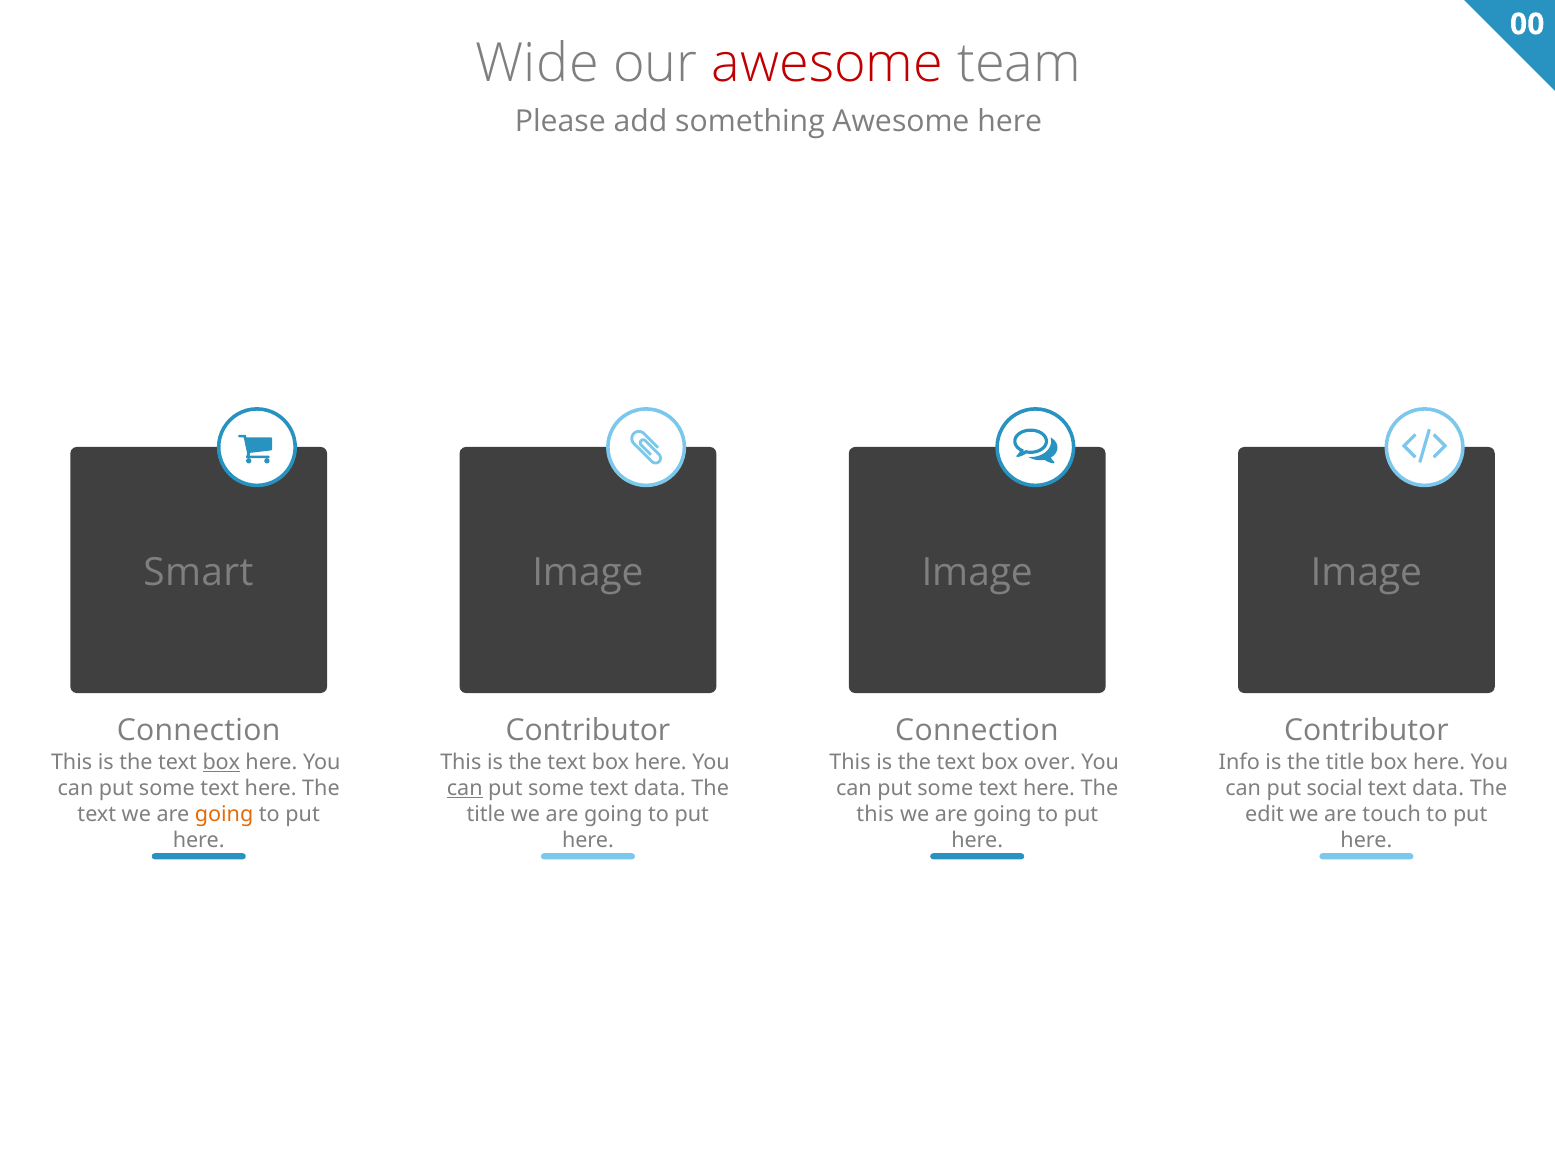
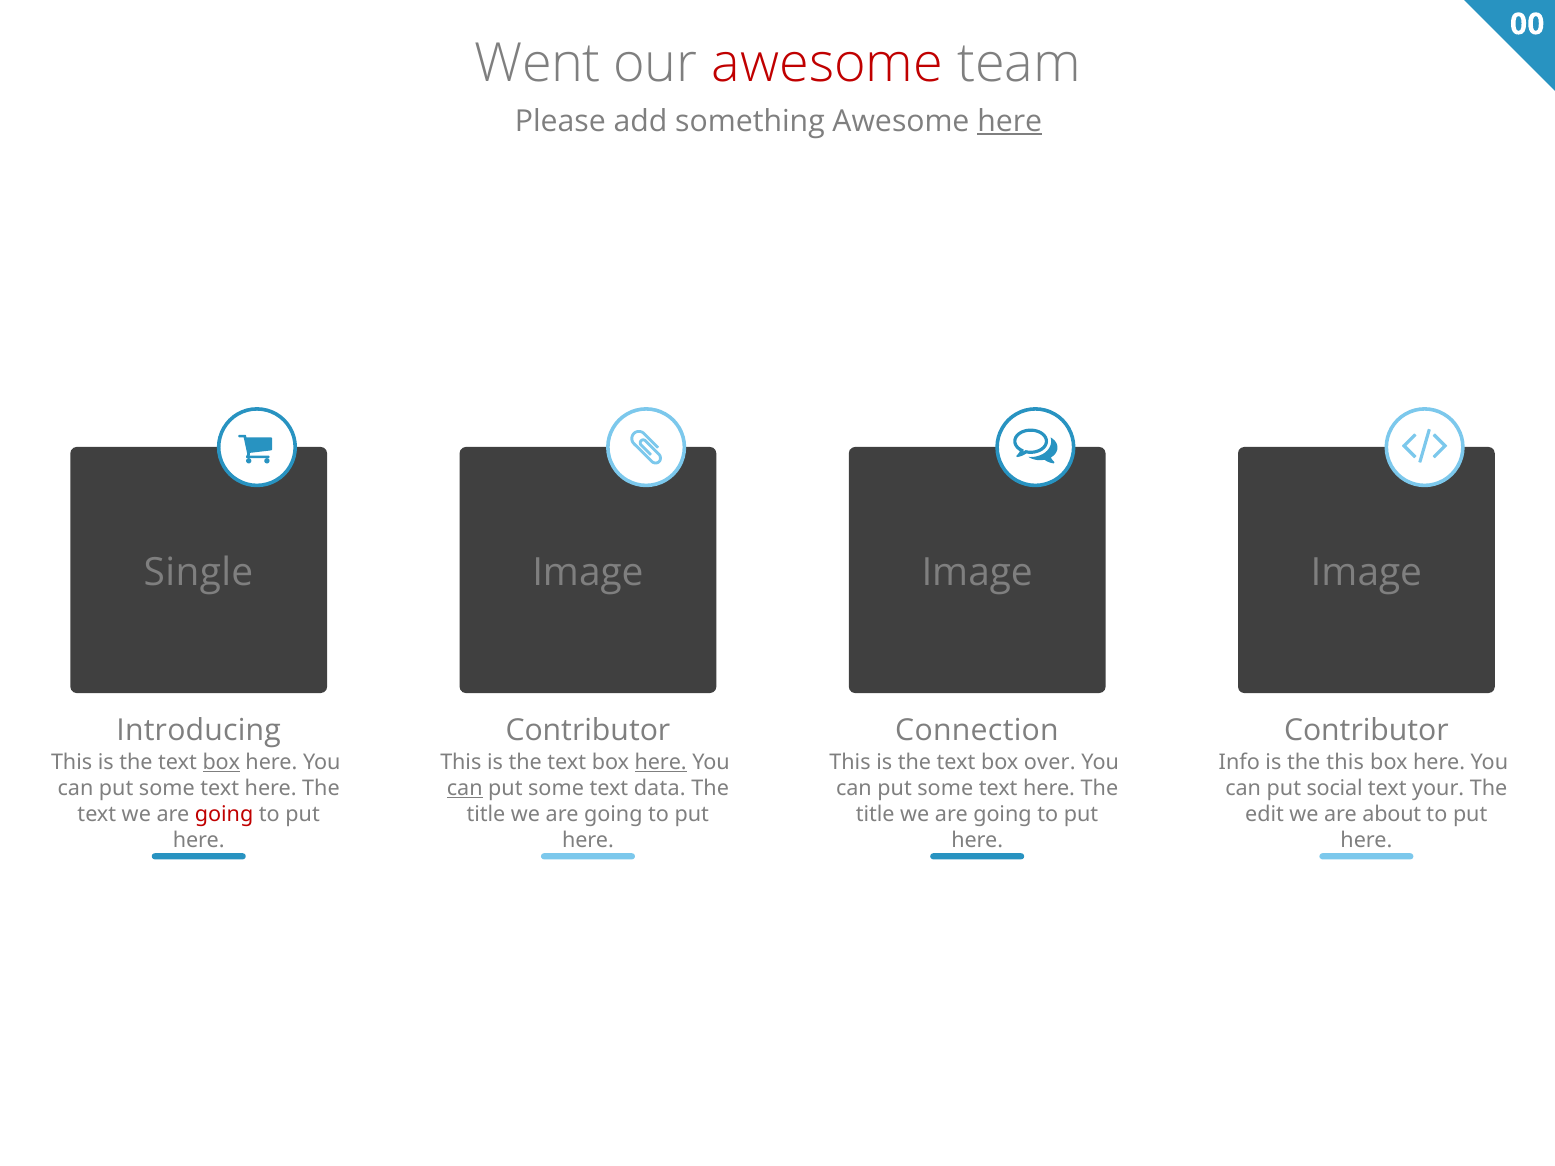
Wide: Wide -> Went (537, 64)
here underline: none -> present (1010, 121)
Smart: Smart -> Single (198, 573)
Connection: Connection -> Introducing (199, 730)
here underline: none -> present (661, 762)
is the title: title -> this (1345, 762)
data: data -> your (1438, 788)
going colour: orange -> red (224, 814)
this: this -> title (875, 814)
touch: touch -> about (1392, 814)
